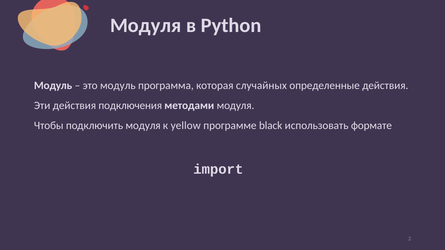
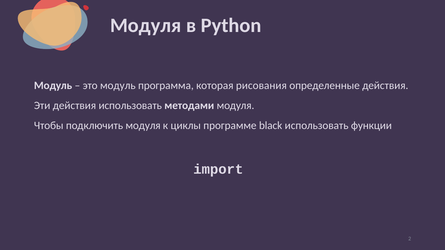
случайных: случайных -> рисования (261, 86)
действия подключения: подключения -> использовать (130, 106)
yellow: yellow -> циклы (186, 126)
формате: формате -> функции (371, 126)
